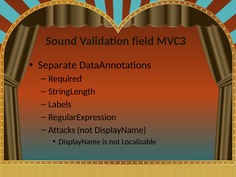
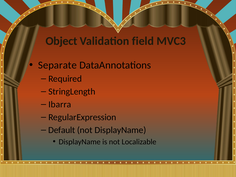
Sound: Sound -> Object (61, 41)
Labels: Labels -> Ibarra (60, 104)
Attacks: Attacks -> Default (62, 130)
